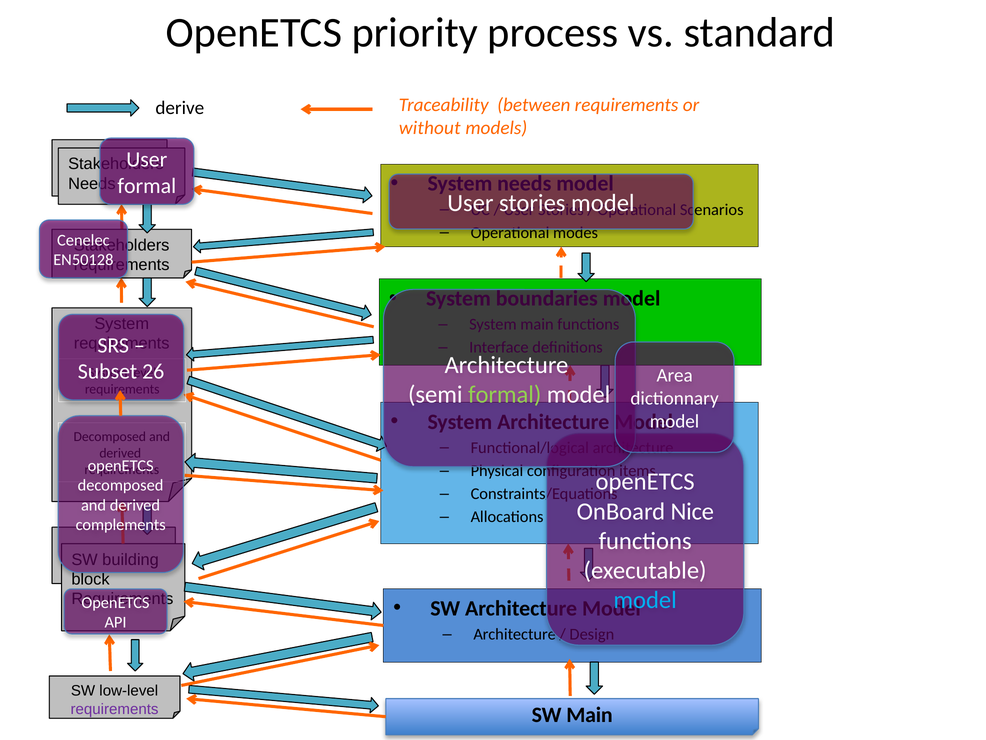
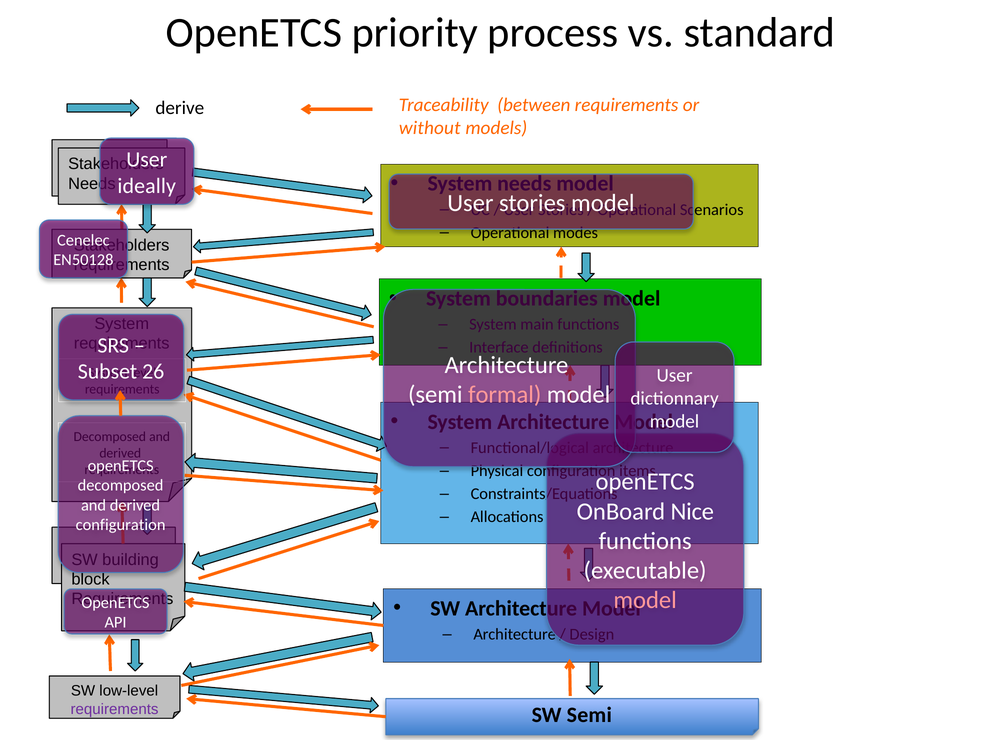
formal: formal -> ideally (147, 186)
Area: Area -> User (675, 375)
formal colour: light green -> pink (505, 394)
complements: complements -> configuration (121, 524)
model colour: light blue -> pink (645, 600)
SW Main: Main -> Semi (589, 715)
